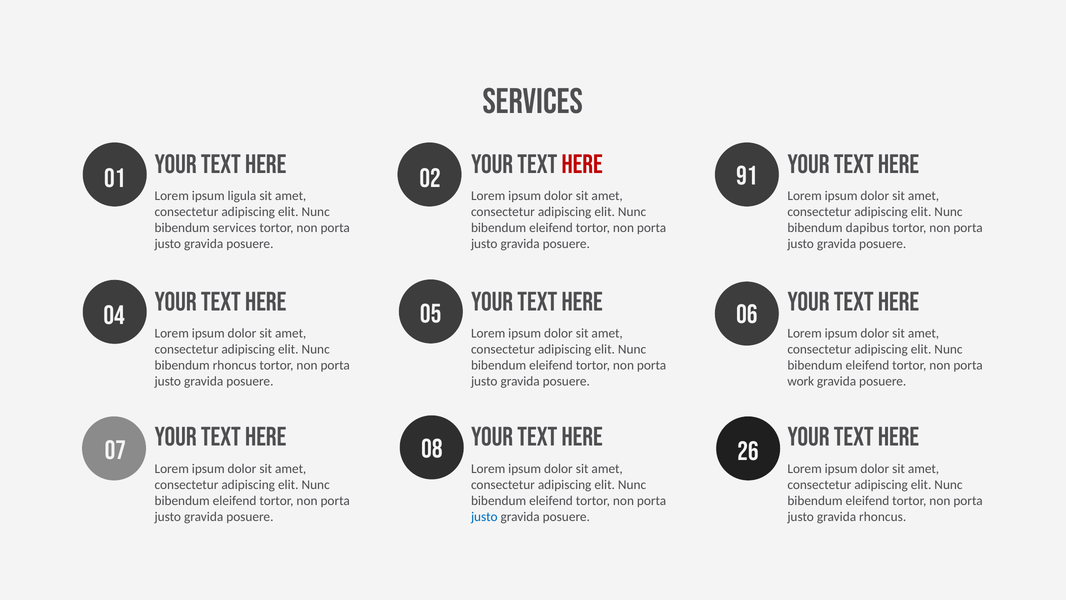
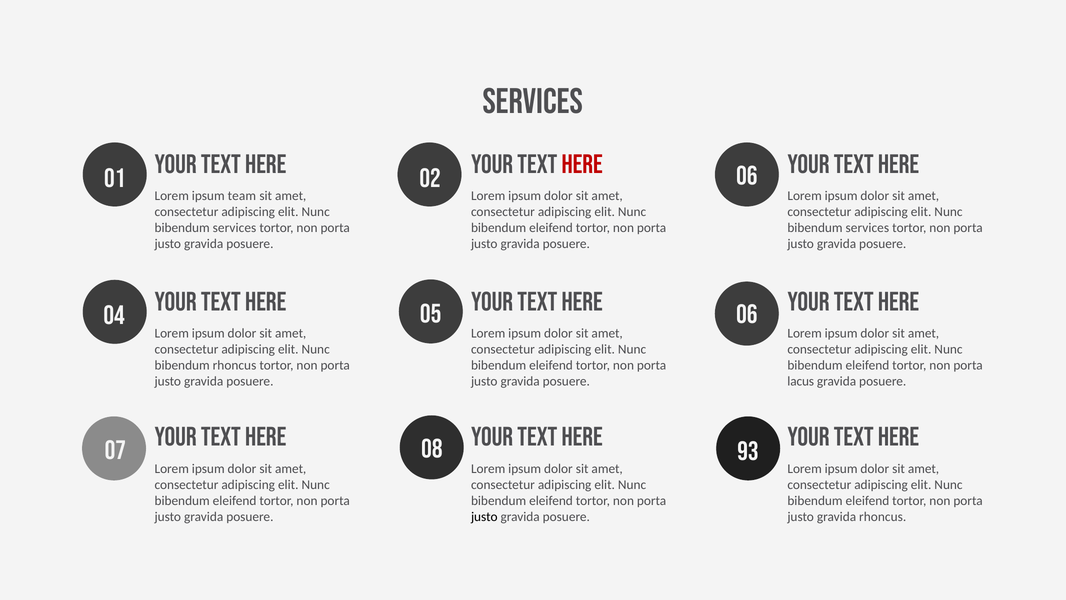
02 91: 91 -> 06 (747, 176)
ligula: ligula -> team (242, 196)
dapibus: dapibus -> services (867, 228)
work: work -> lacus (801, 381)
26: 26 -> 93 (748, 451)
justo colour: blue -> black (484, 516)
